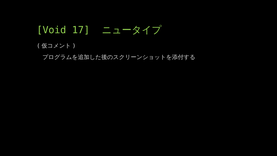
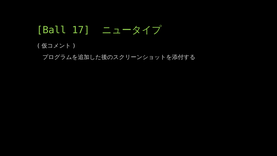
Void: Void -> Ball (51, 30)
